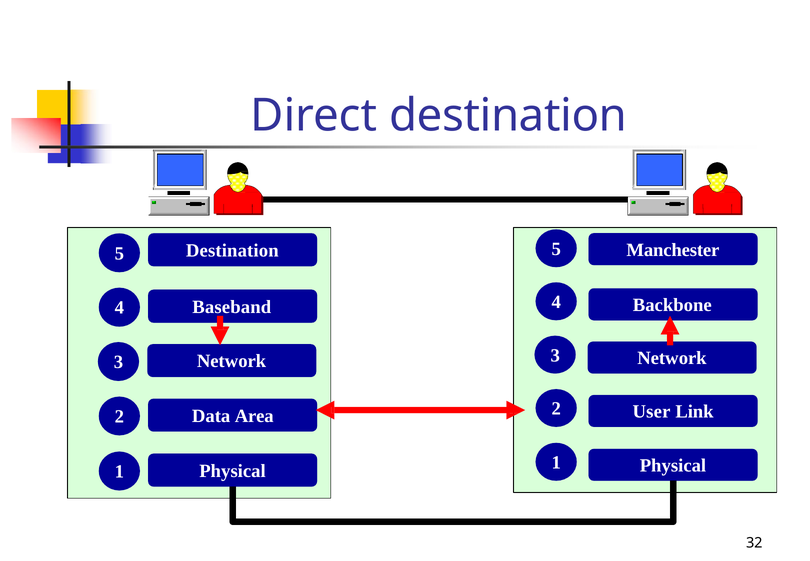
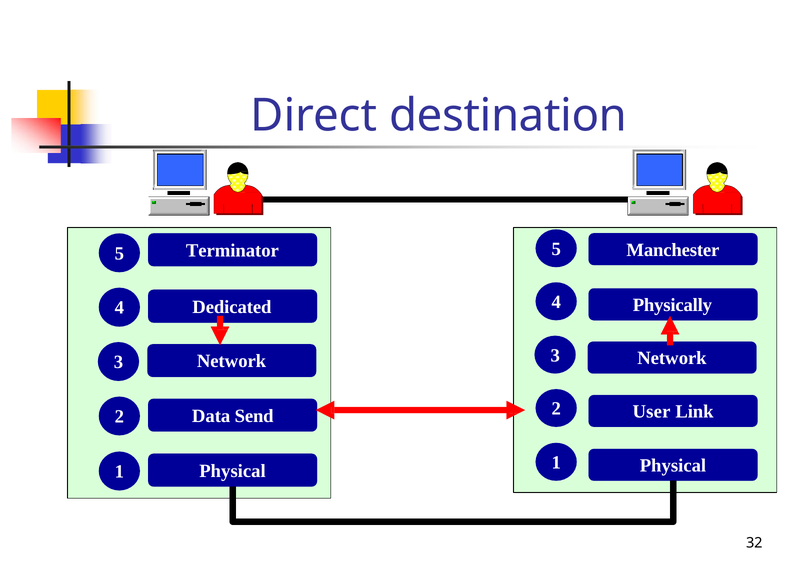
Destination: Destination -> Terminator (232, 250)
Backbone: Backbone -> Physically (672, 305)
Baseband: Baseband -> Dedicated (232, 307)
Area: Area -> Send (254, 416)
